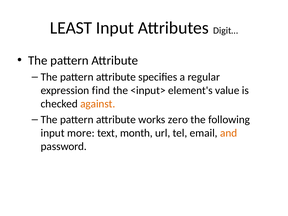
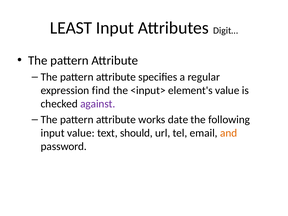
against colour: orange -> purple (98, 104)
zero: zero -> date (178, 120)
input more: more -> value (81, 133)
month: month -> should (136, 133)
